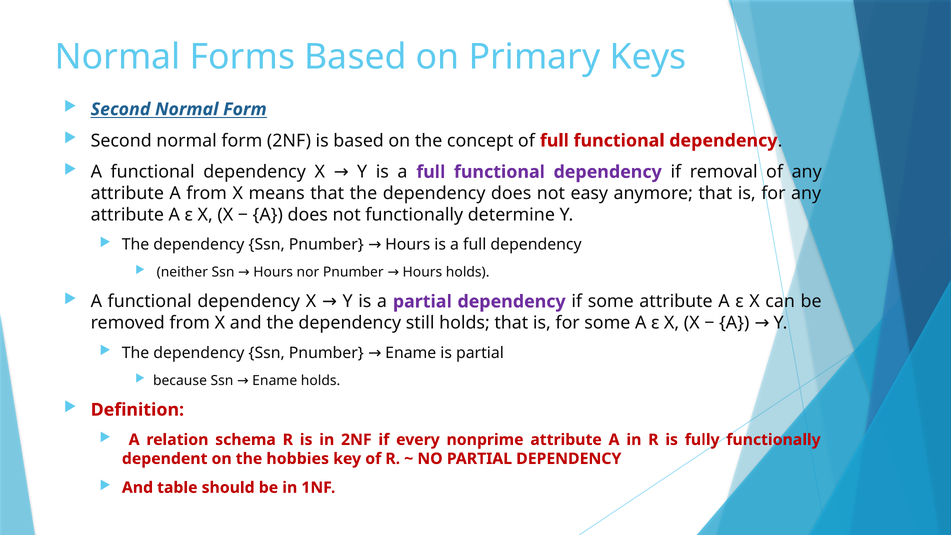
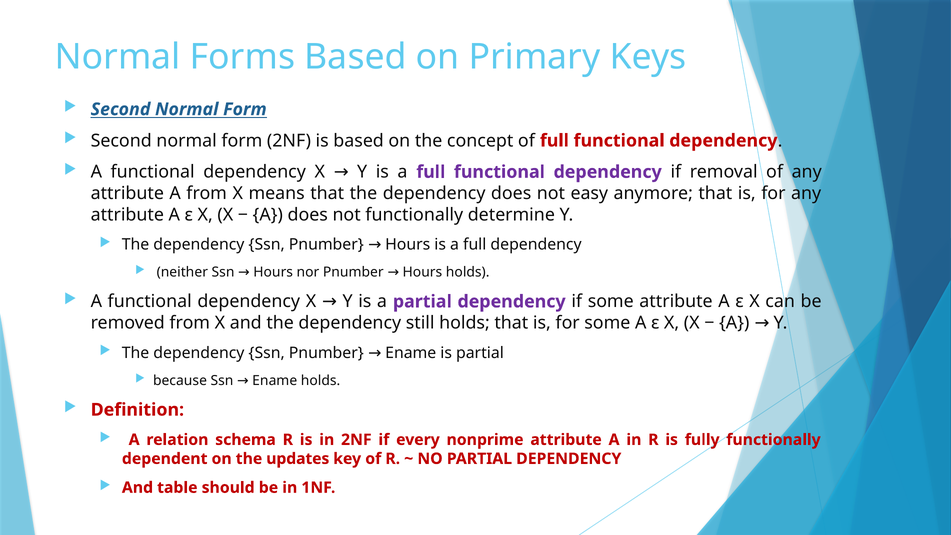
hobbies: hobbies -> updates (298, 459)
